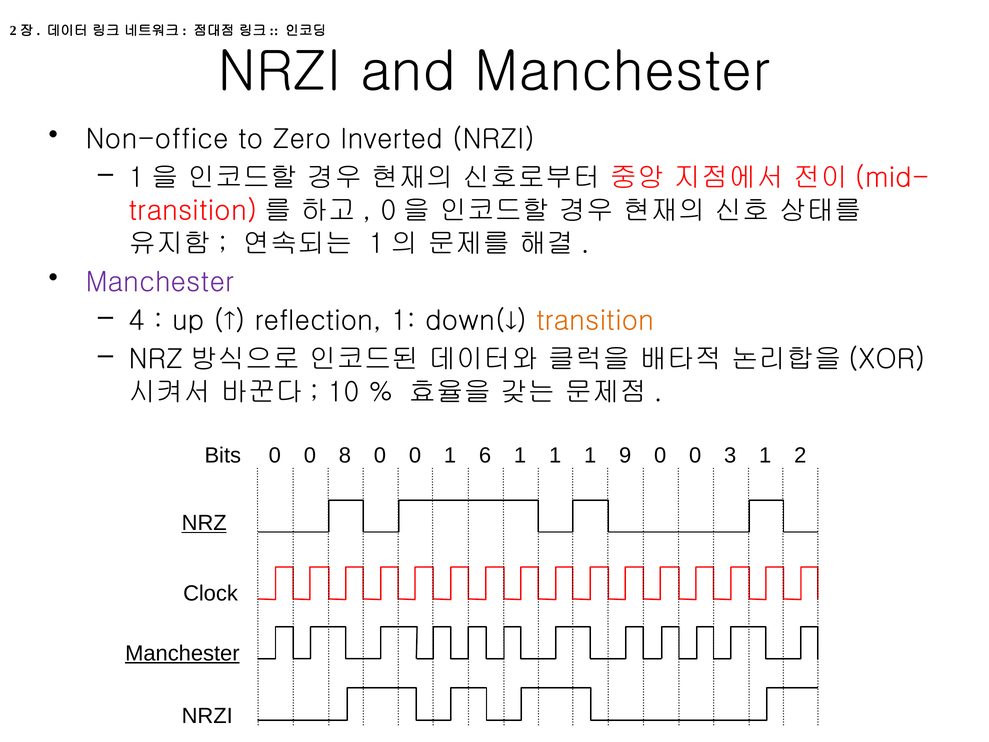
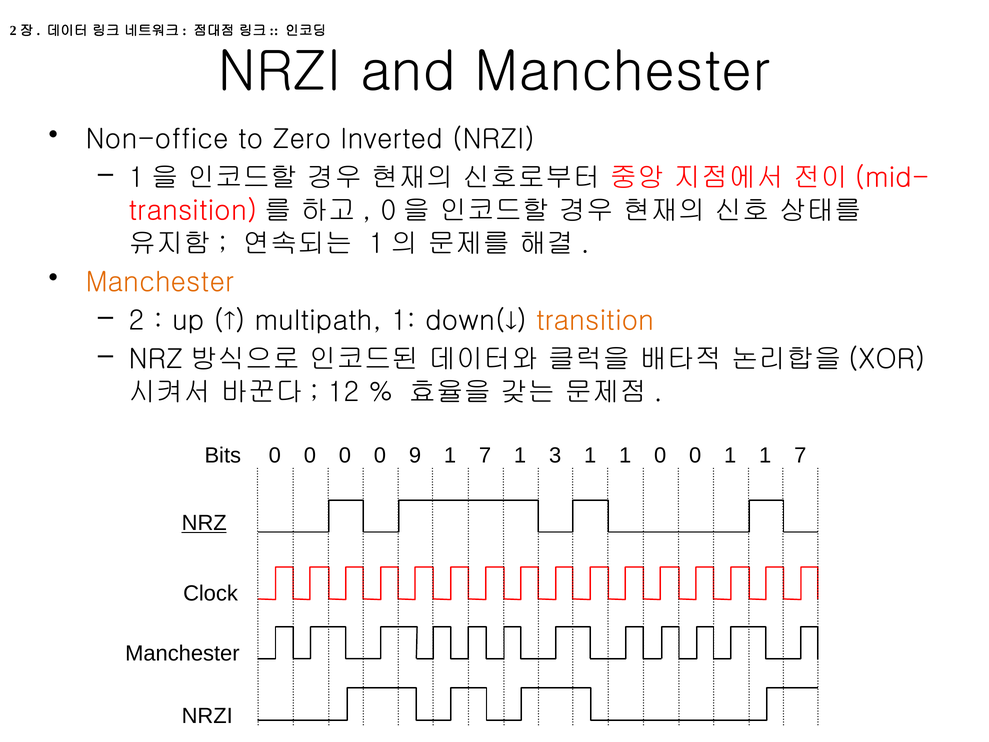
Manchester colour: purple -> orange (160, 282)
4: 4 -> 2 (137, 321)
reflection: reflection -> multipath (318, 321)
10: 10 -> 12 (344, 392)
8: 8 -> 0 (345, 455)
0: 0 -> 9 (415, 455)
6: 6 -> 7 (485, 455)
1: 1 -> 3 (555, 455)
9: 9 -> 1 (625, 455)
0 3: 3 -> 1 (730, 455)
2: 2 -> 7 (800, 455)
Manchester underline: present -> none (182, 653)
